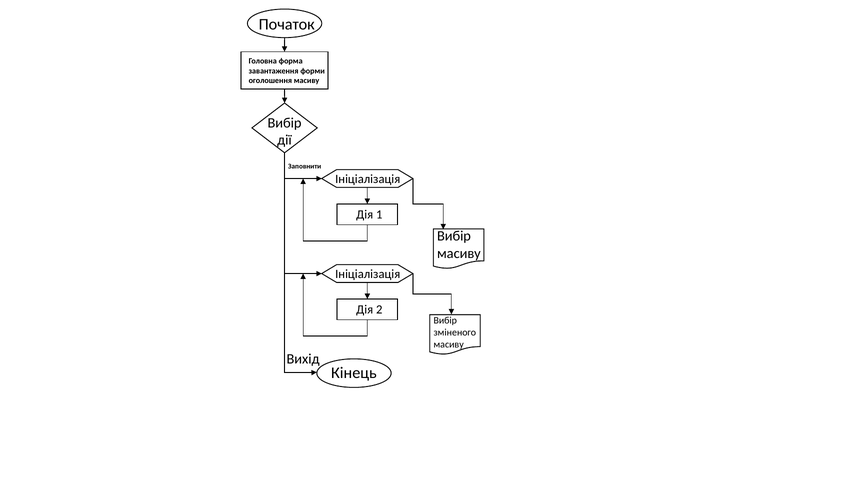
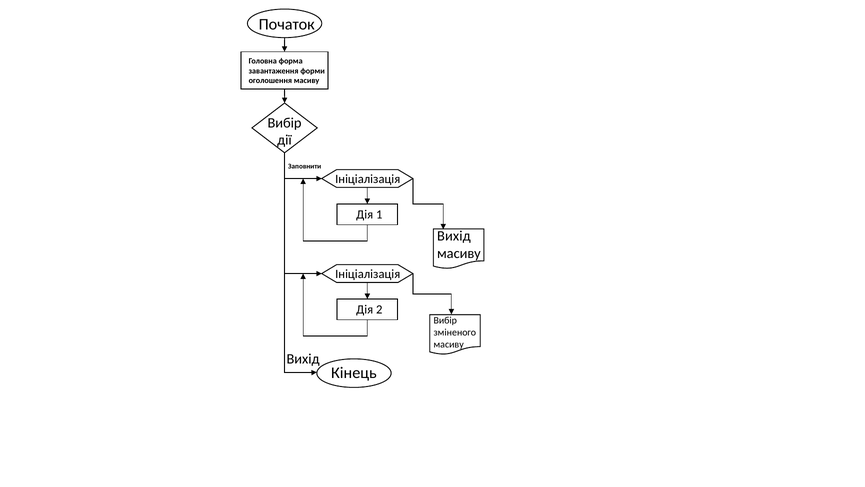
Вибір: Вибір -> Вихід (454, 236)
